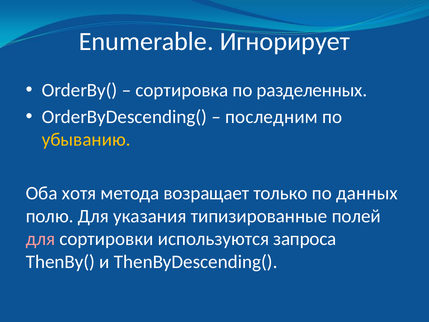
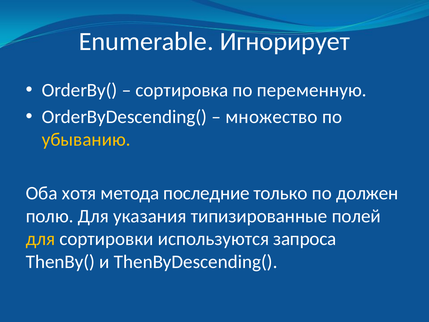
разделенных: разделенных -> переменную (312, 90)
последним: последним -> множество (271, 117)
возращает: возращает -> последние (206, 193)
данных: данных -> должен (367, 193)
для colour: pink -> yellow (40, 239)
